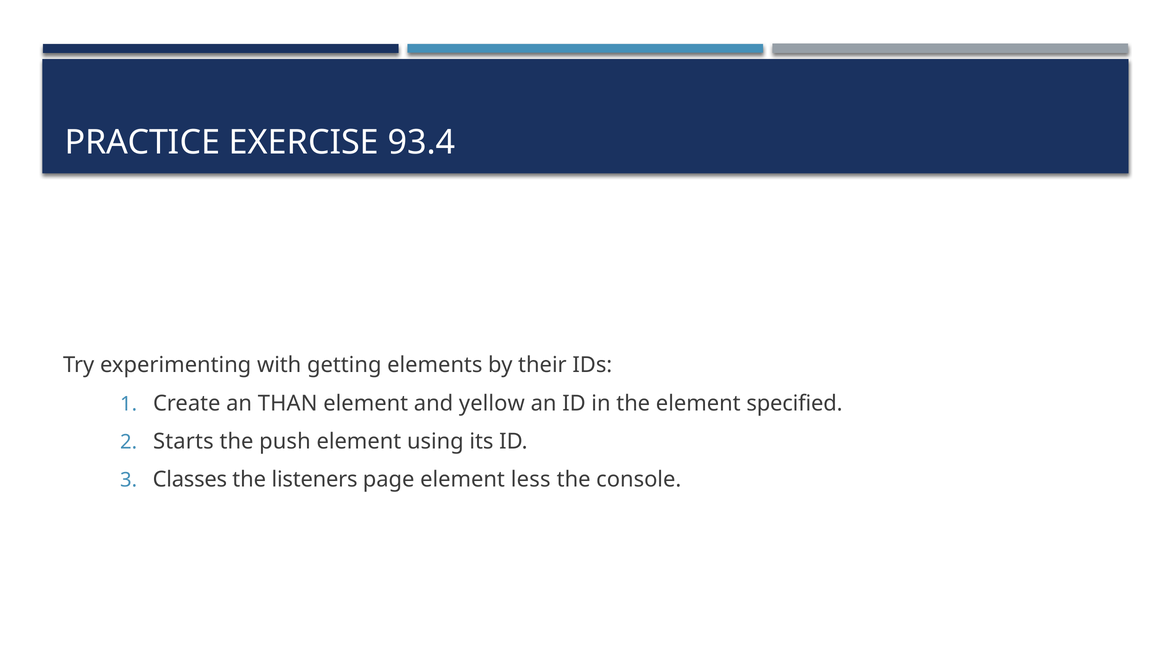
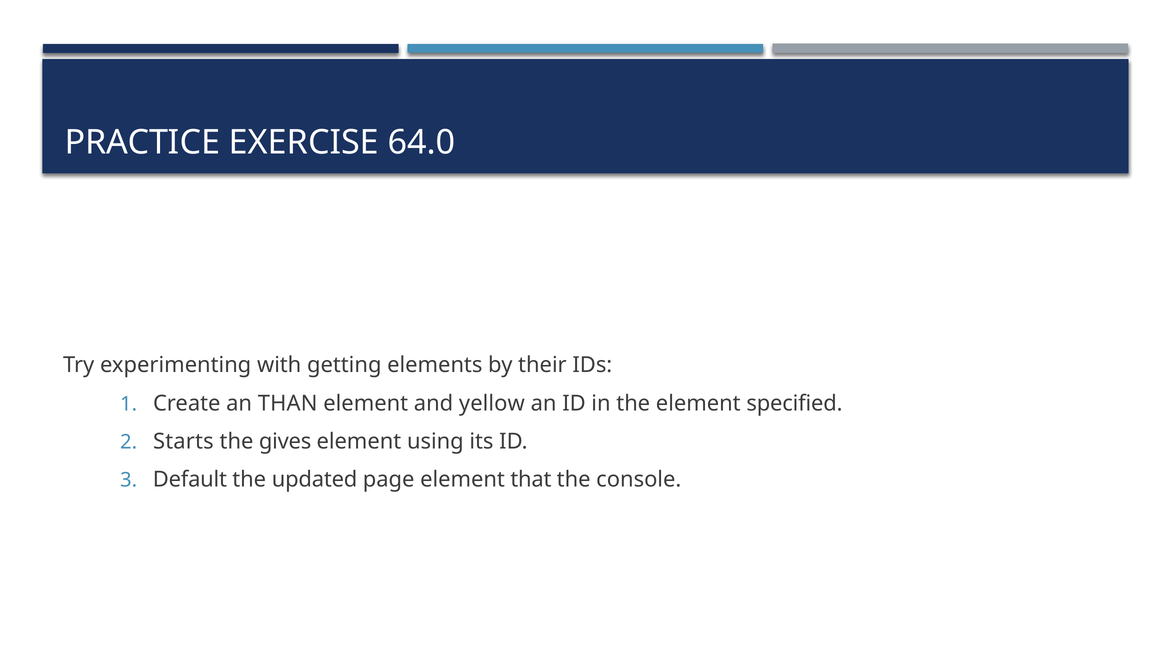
93.4: 93.4 -> 64.0 (422, 142)
push: push -> gives (285, 441)
Classes: Classes -> Default (190, 479)
listeners: listeners -> updated (315, 479)
less: less -> that (531, 479)
